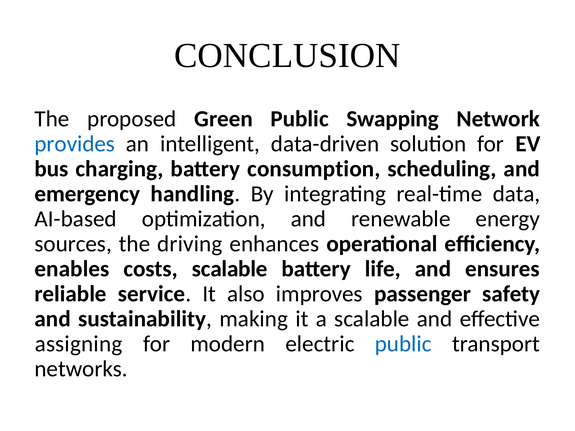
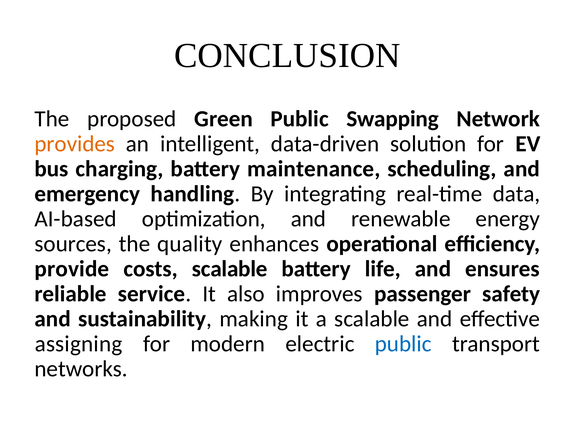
provides colour: blue -> orange (75, 144)
consumption: consumption -> maintenance (314, 169)
driving: driving -> quality (190, 244)
enables: enables -> provide (72, 269)
